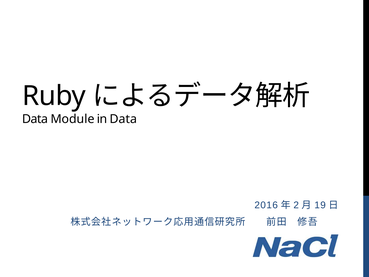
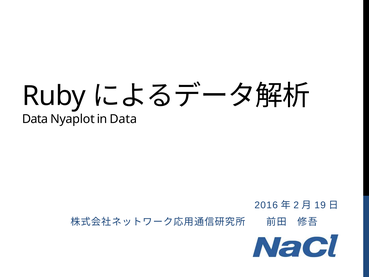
Module: Module -> Nyaplot (73, 119)
